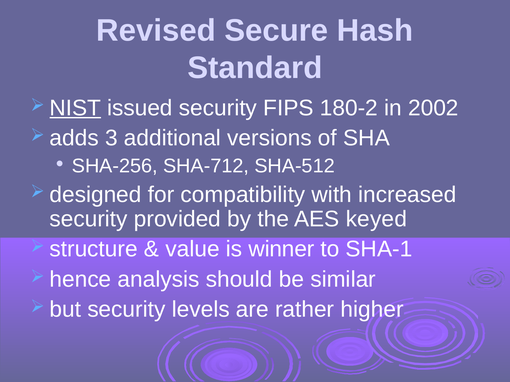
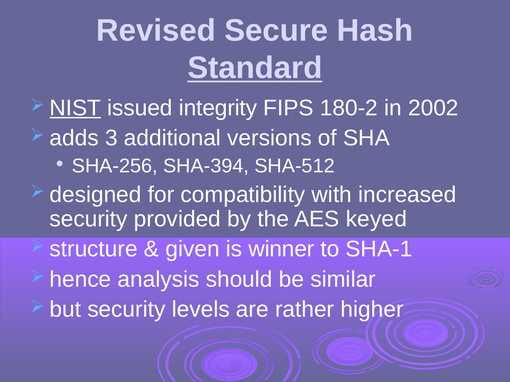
Standard underline: none -> present (255, 68)
issued security: security -> integrity (218, 108)
SHA-712: SHA-712 -> SHA-394 (206, 166)
value: value -> given (193, 249)
